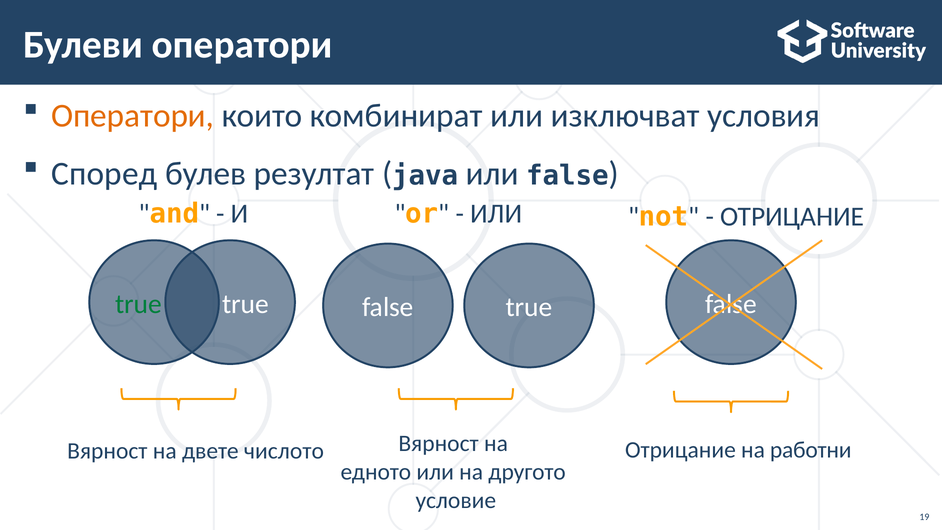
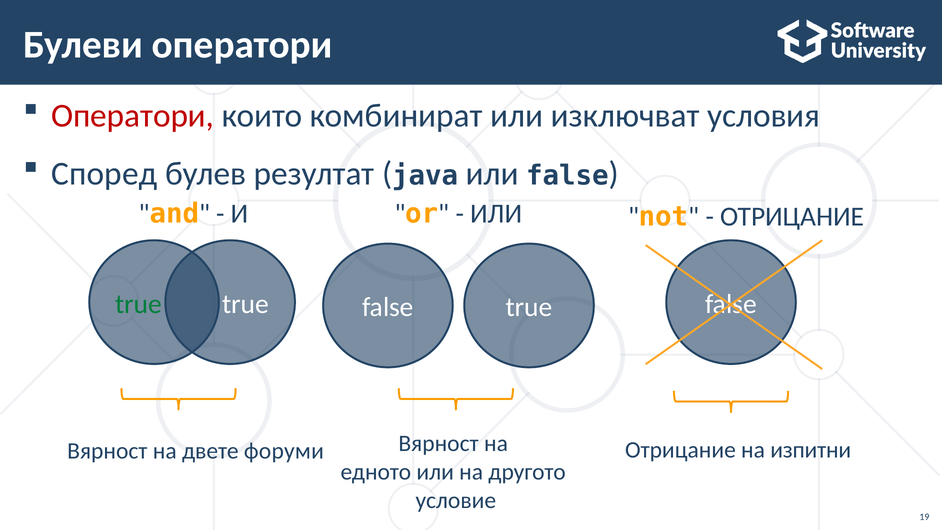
Оператори colour: orange -> red (133, 116)
работни: работни -> изпитни (811, 450)
числото: числото -> форуми (284, 451)
